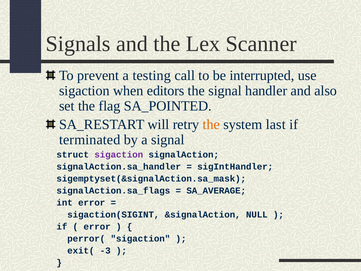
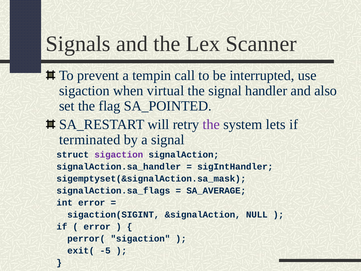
testing: testing -> tempin (152, 75)
editors: editors -> virtual (166, 91)
the colour: orange -> purple (211, 124)
last: last -> lets (276, 124)
-3: -3 -> -5 (105, 250)
